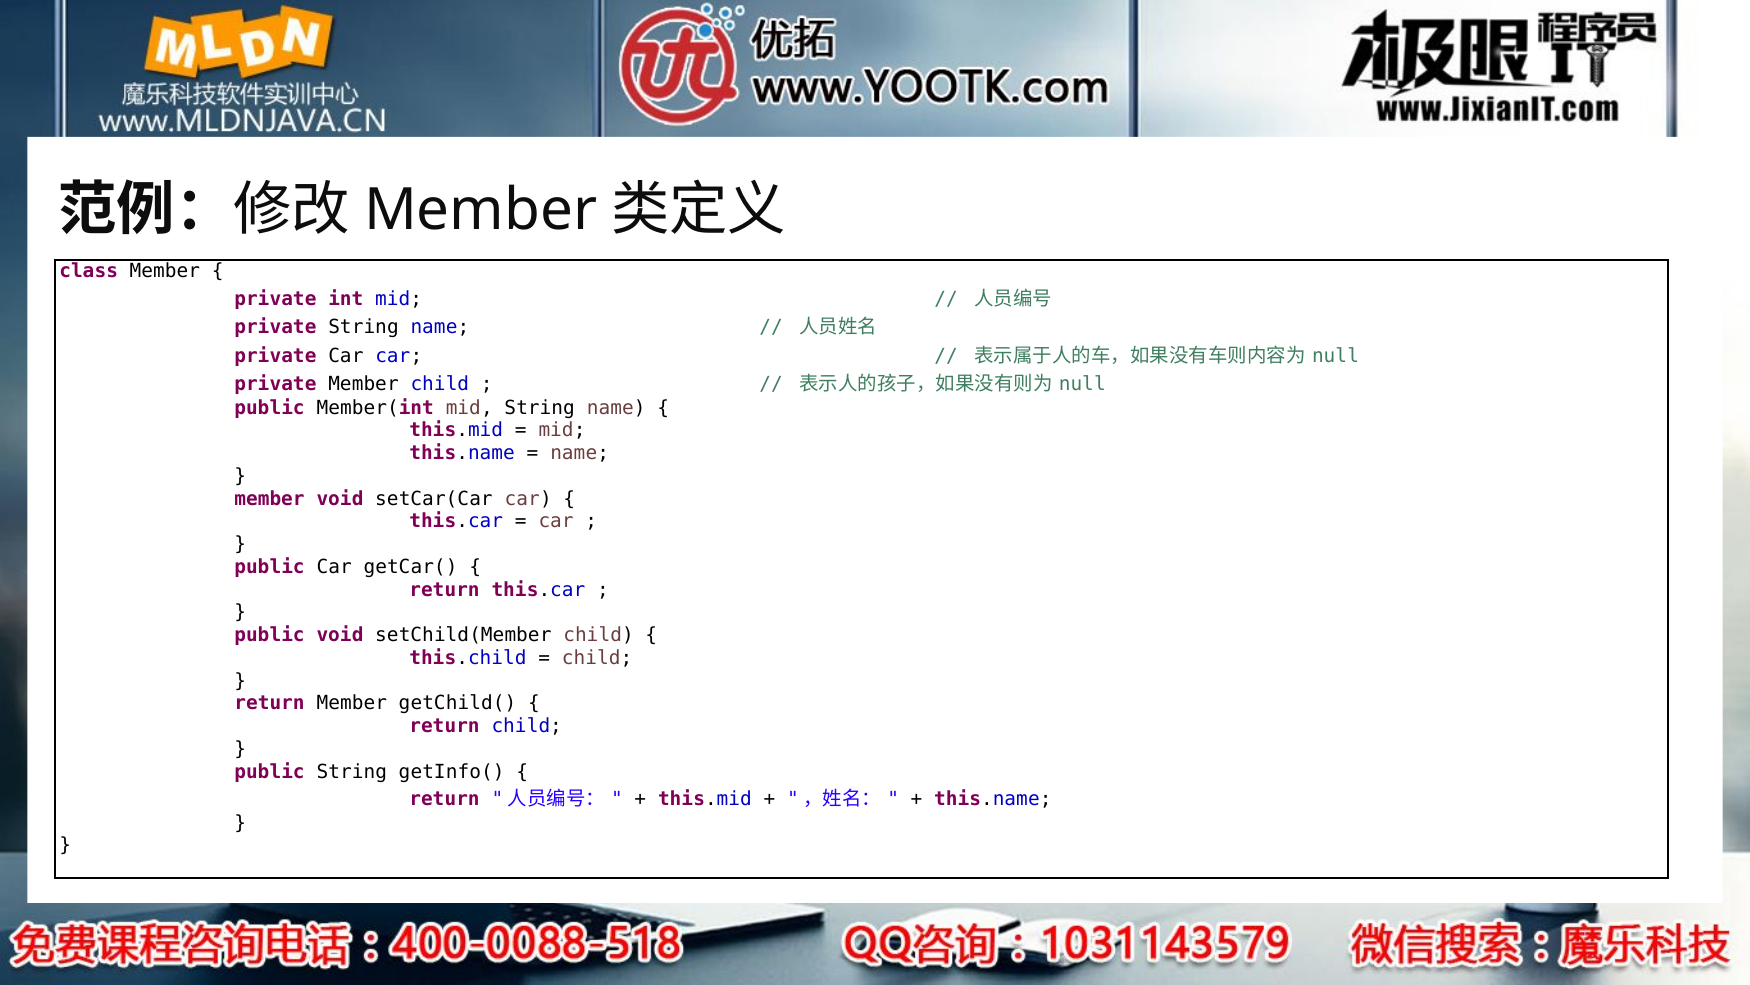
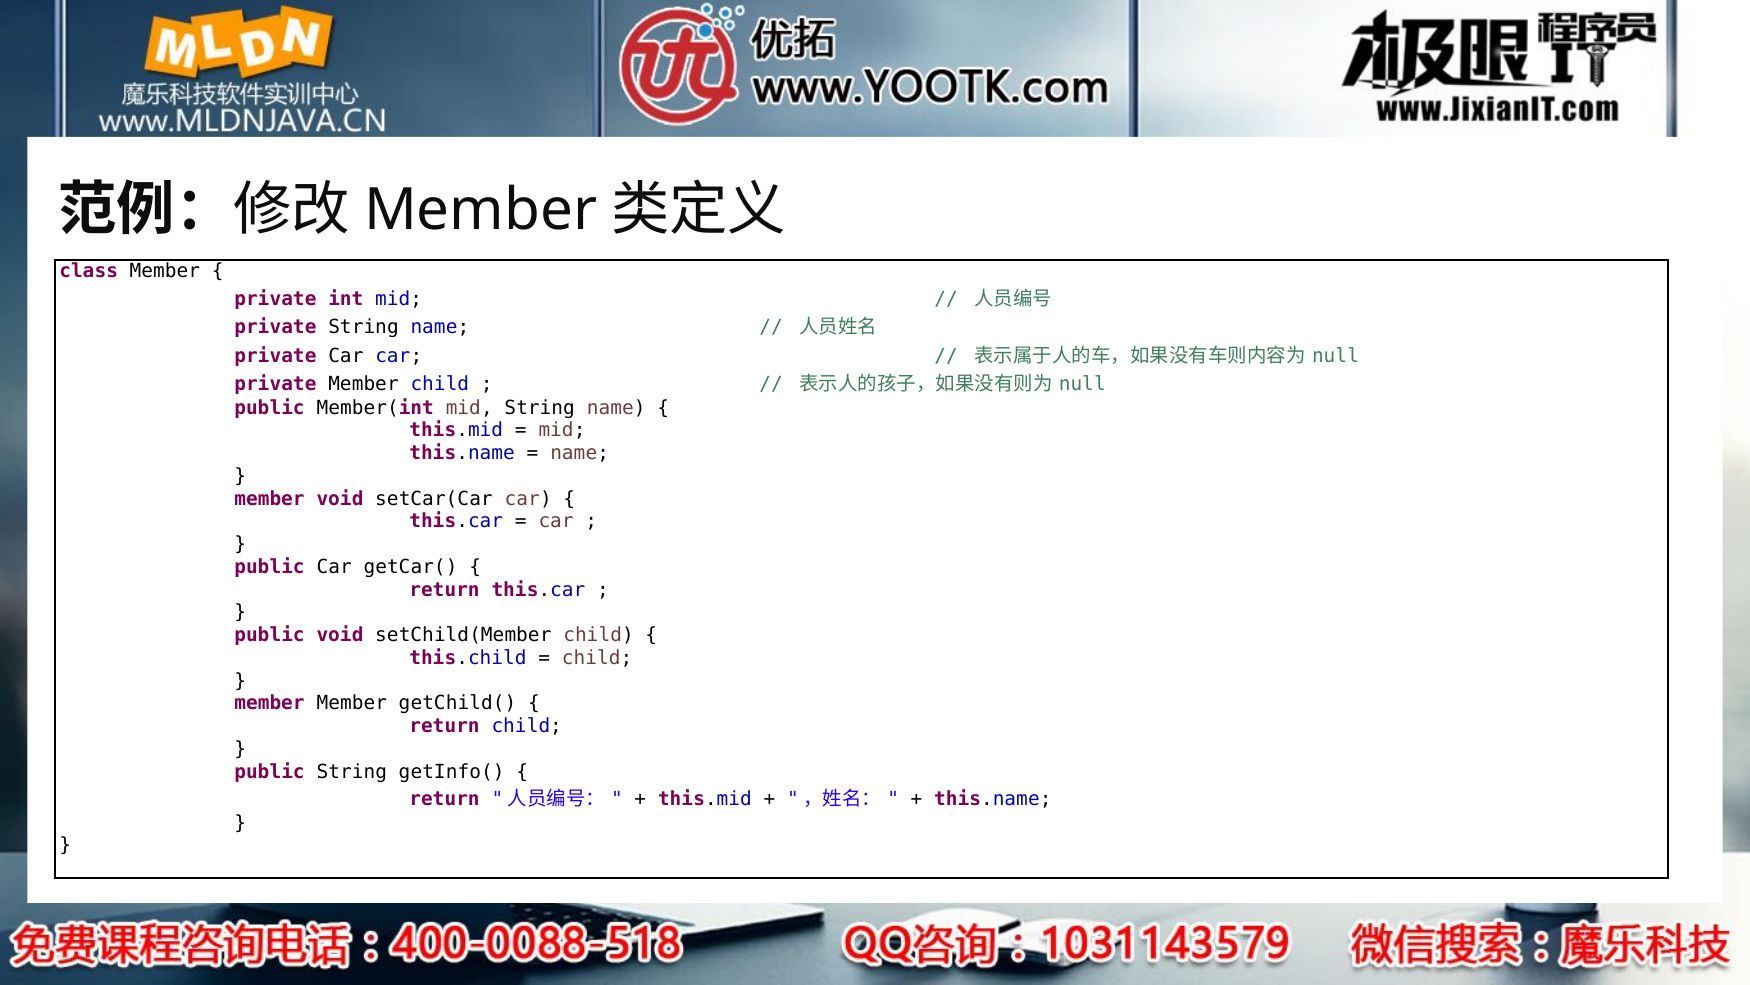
return: return -> member (270, 703)
